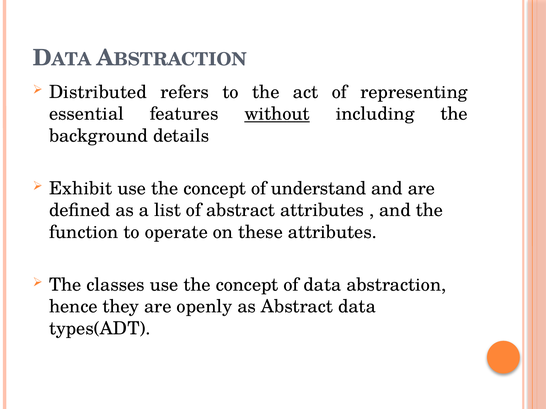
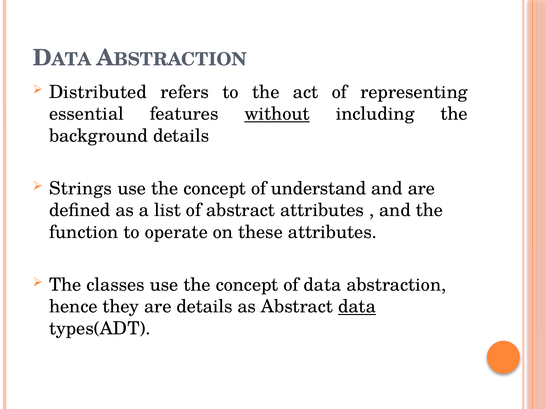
Exhibit: Exhibit -> Strings (81, 189)
are openly: openly -> details (204, 307)
data underline: none -> present (357, 307)
